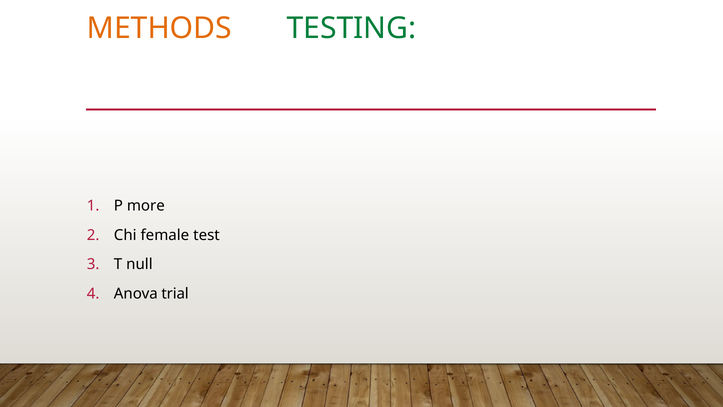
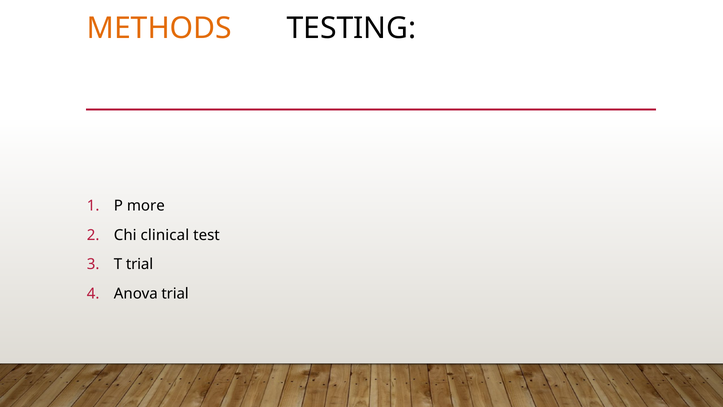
TESTING colour: green -> black (351, 28)
female: female -> clinical (165, 235)
T null: null -> trial (140, 264)
